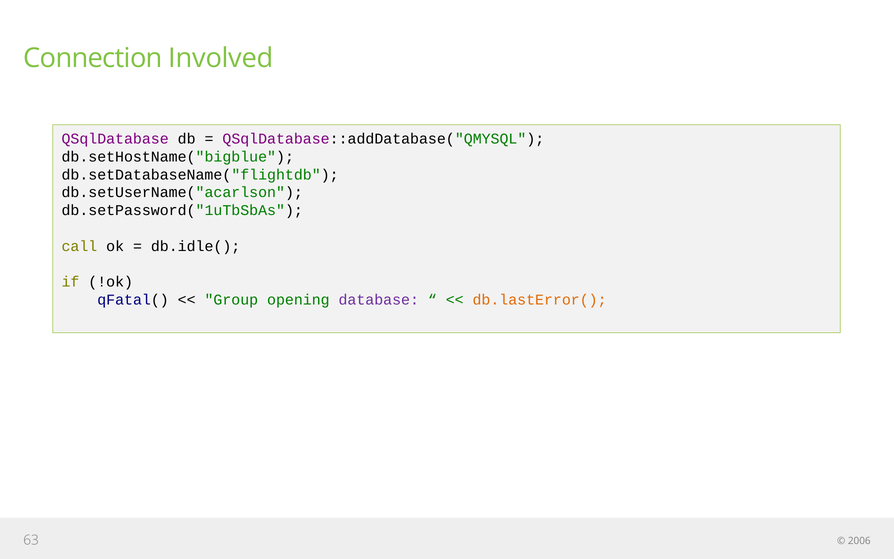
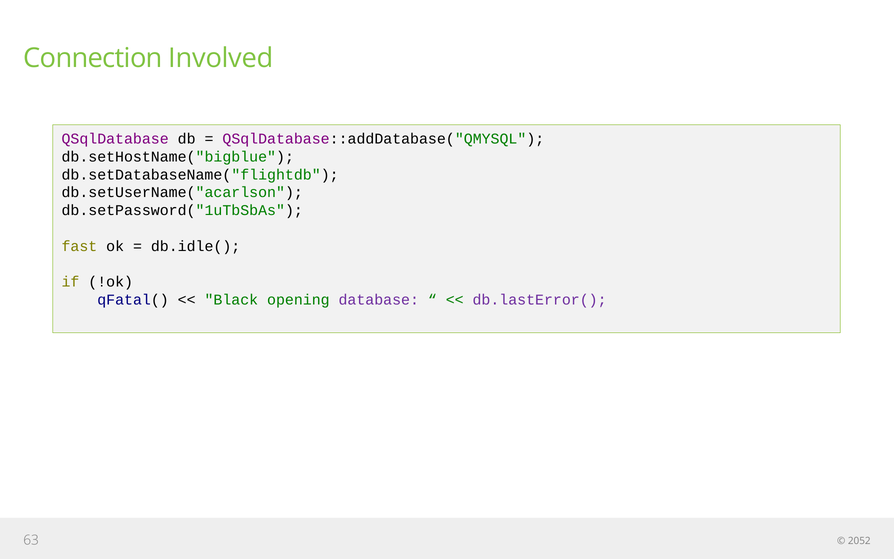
call: call -> fast (79, 246)
Group: Group -> Black (231, 300)
db.lastError( colour: orange -> purple (540, 300)
2006: 2006 -> 2052 (859, 541)
